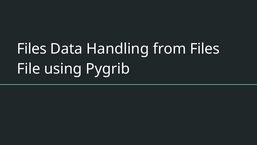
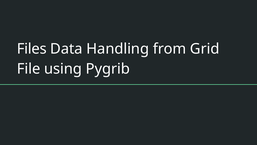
from Files: Files -> Grid (205, 49)
